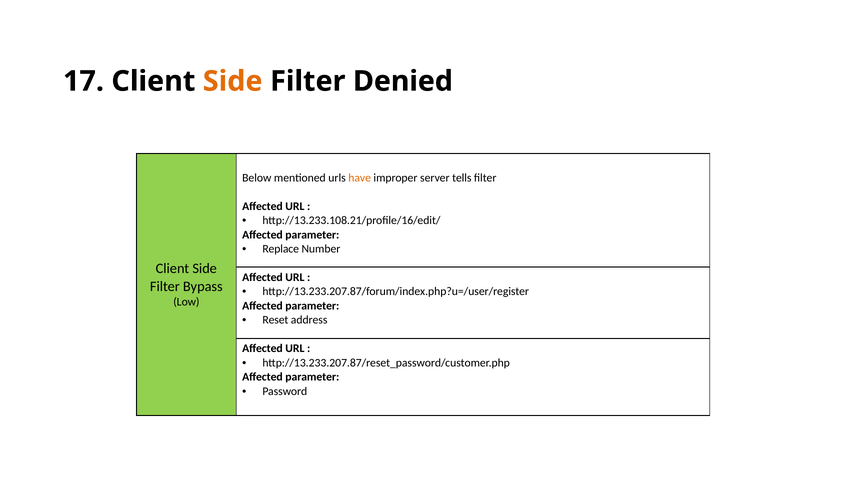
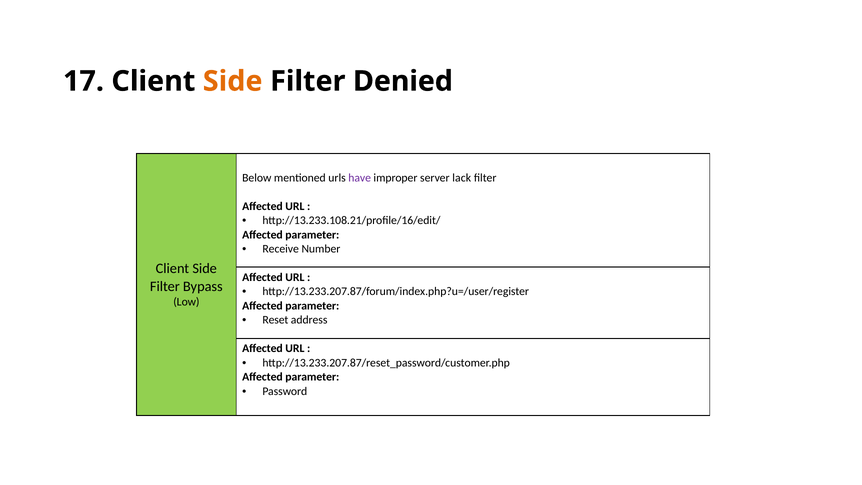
have colour: orange -> purple (360, 178)
tells: tells -> lack (462, 178)
Replace: Replace -> Receive (281, 249)
